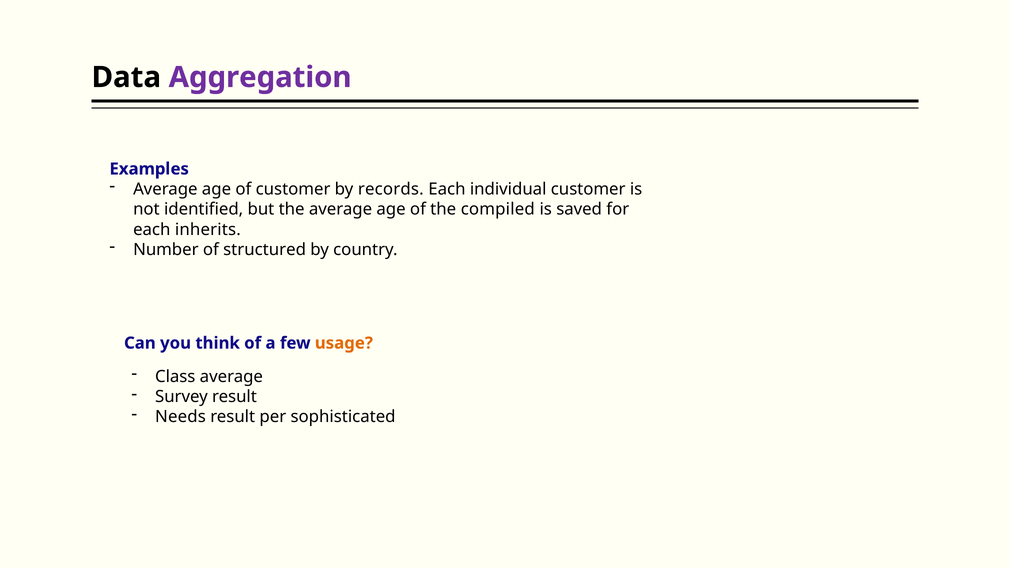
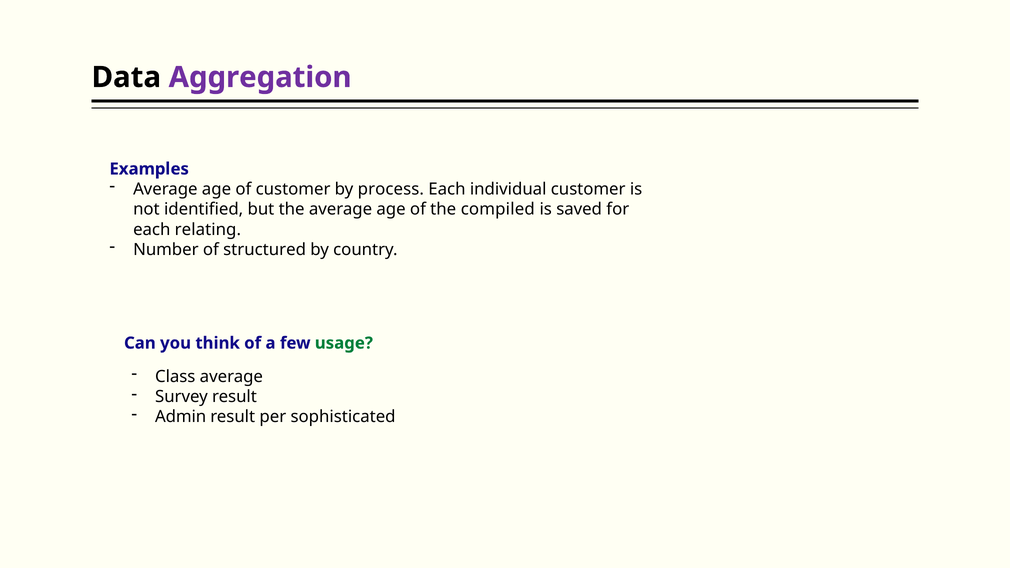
records: records -> process (391, 189)
inherits: inherits -> relating (208, 230)
usage colour: orange -> green (344, 343)
Needs: Needs -> Admin (181, 417)
